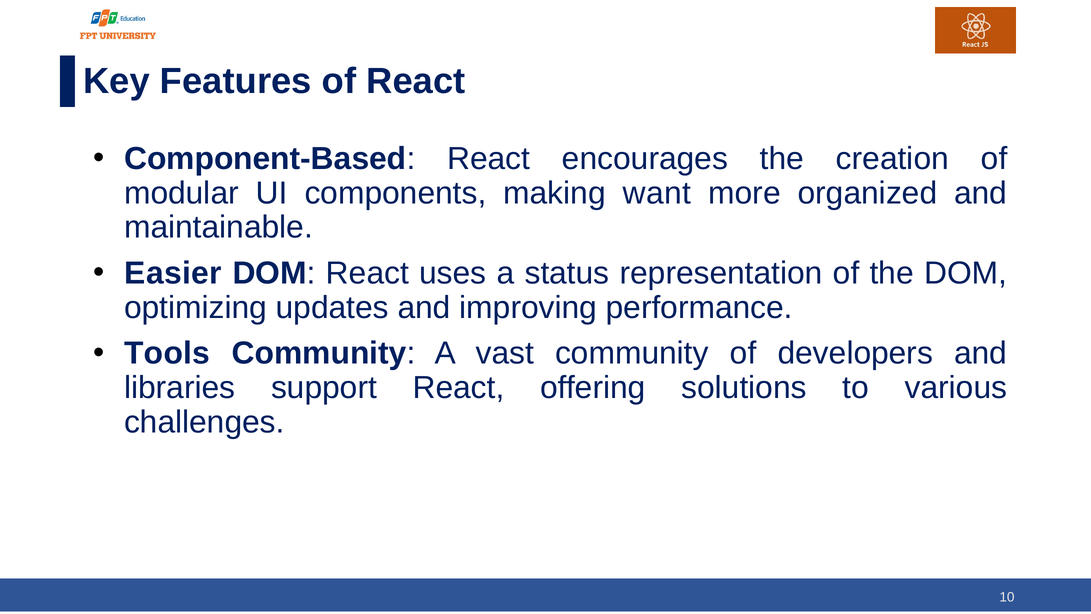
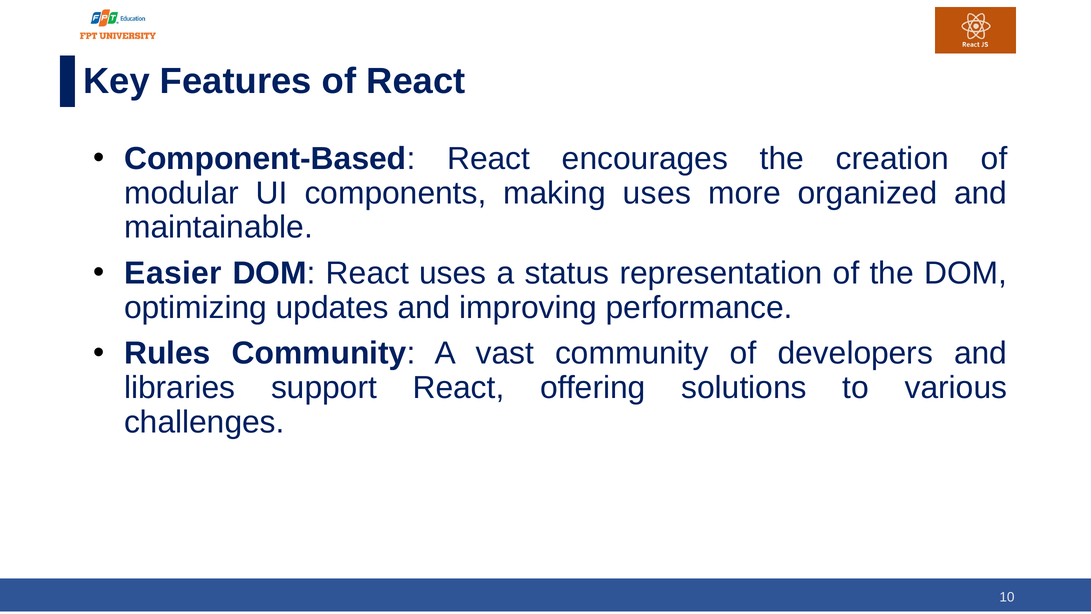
making want: want -> uses (657, 193)
Tools: Tools -> Rules (167, 353)
